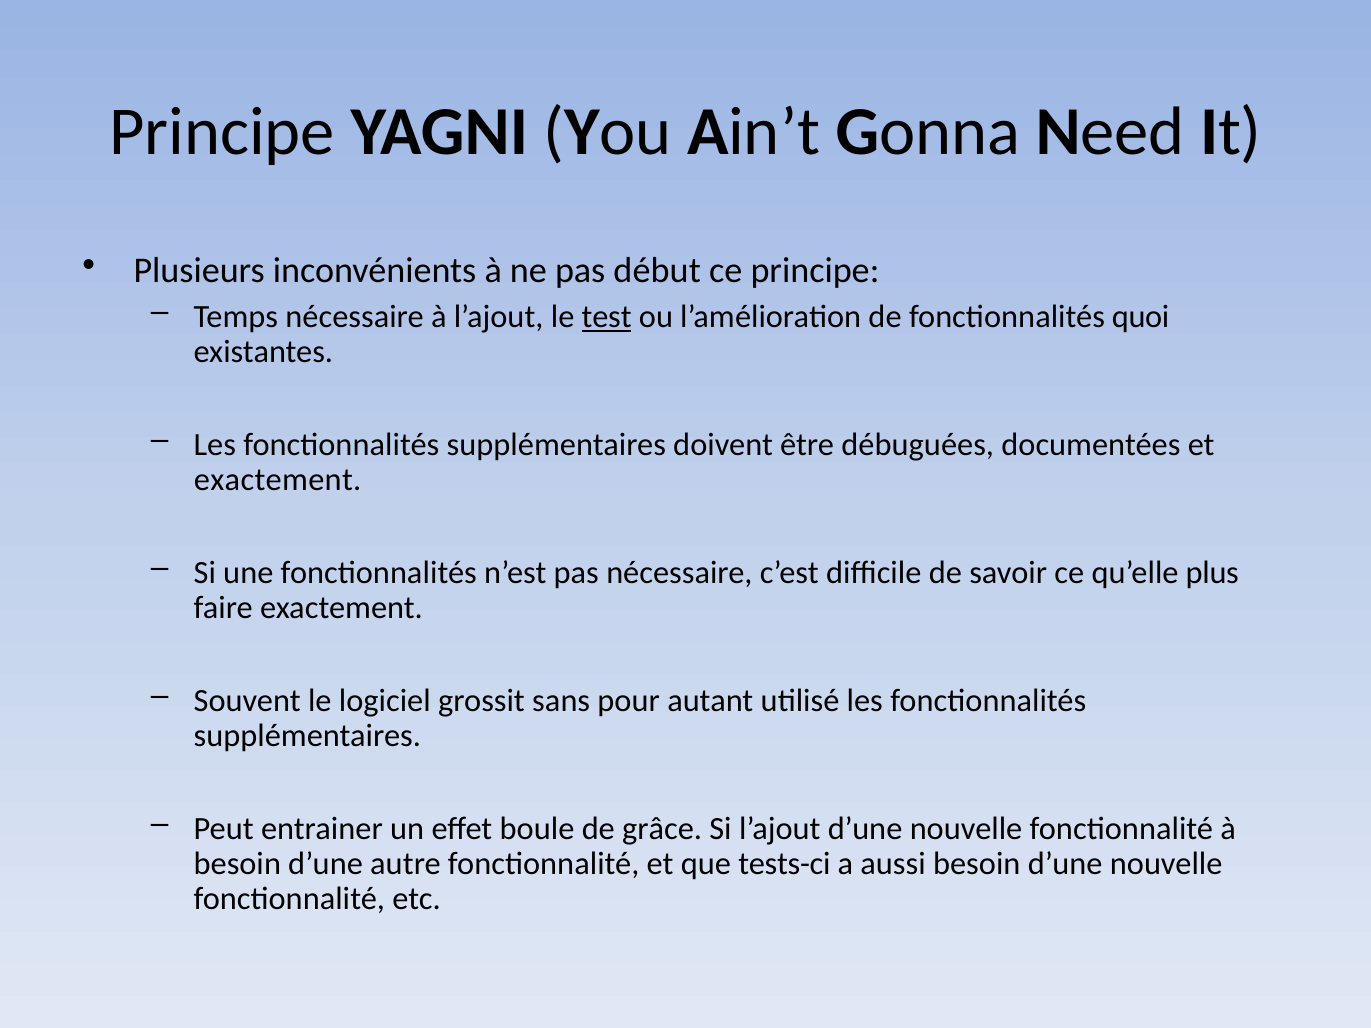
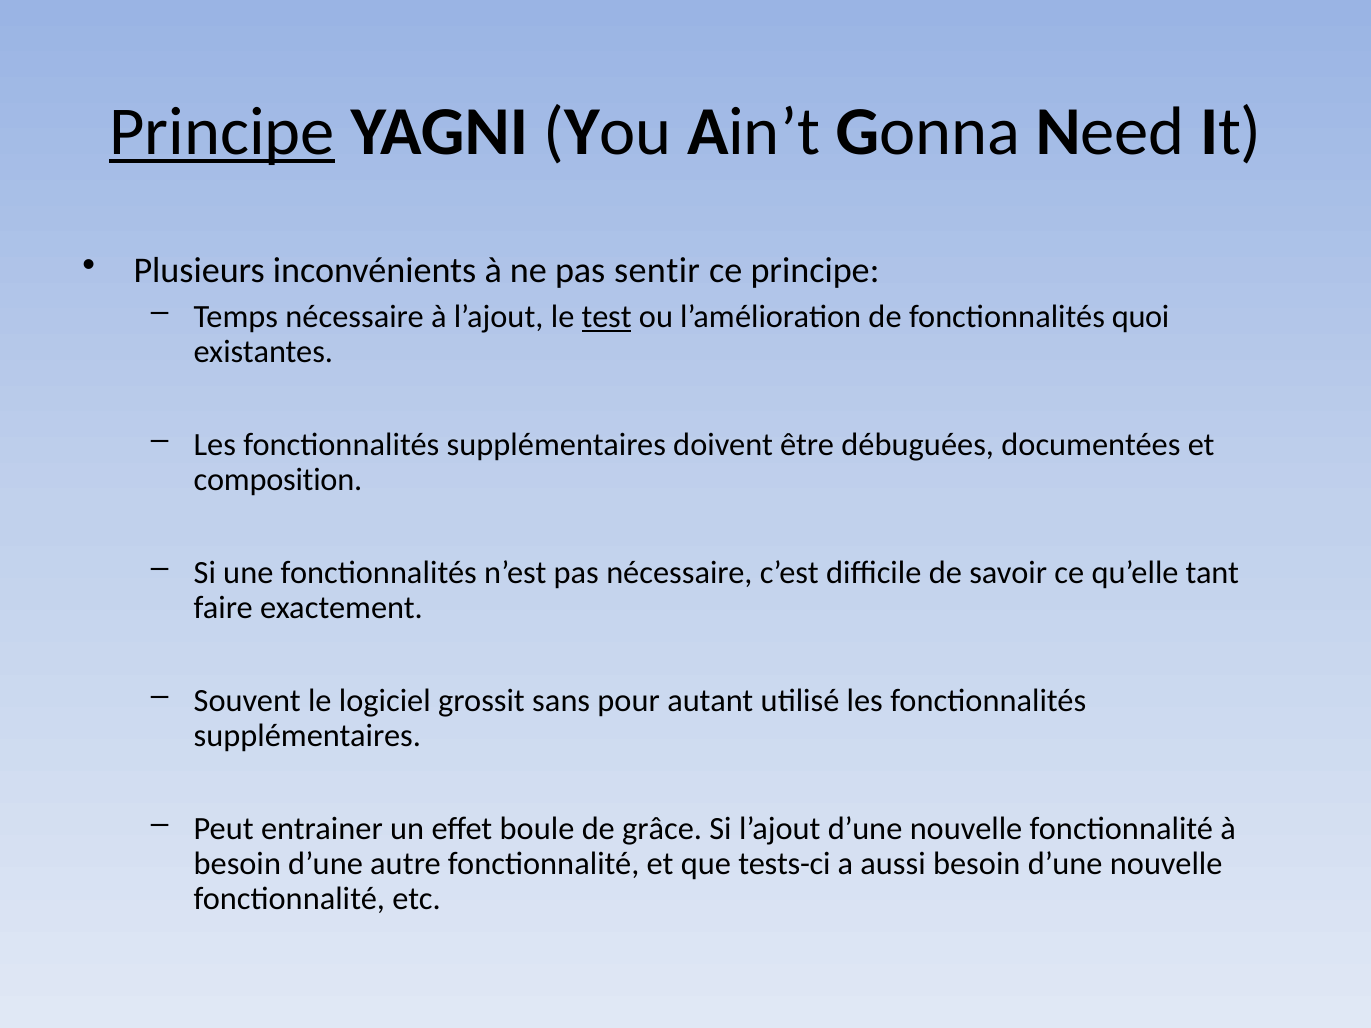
Principe underline: none -> present (222, 132)
début: début -> sentir (657, 271)
exactement: exactement -> composition (278, 480)
plus: plus -> tant (1212, 573)
